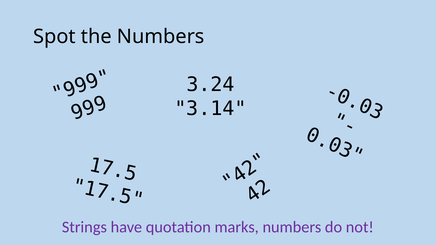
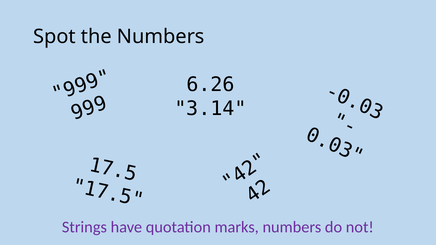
3.24: 3.24 -> 6.26 (210, 85)
